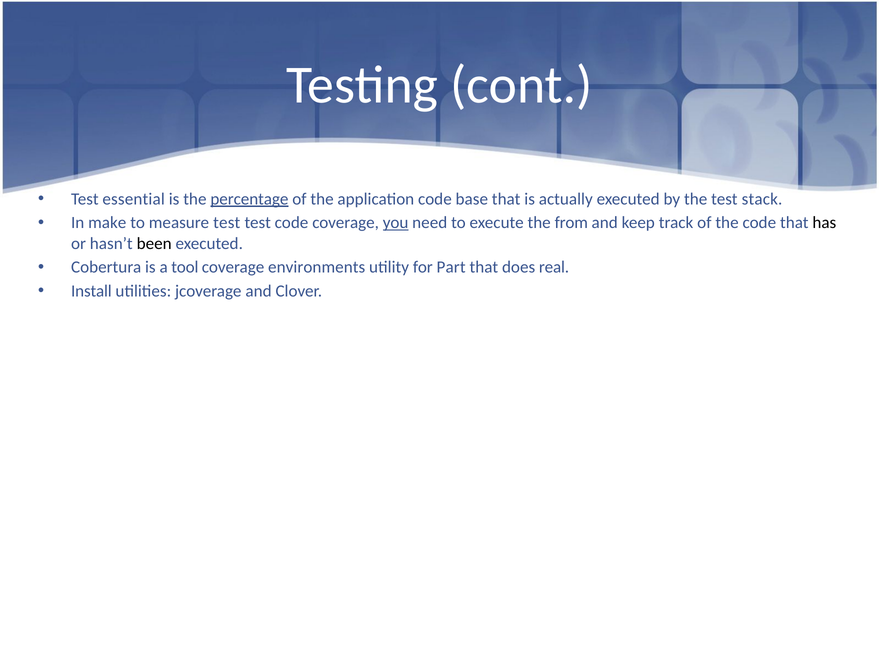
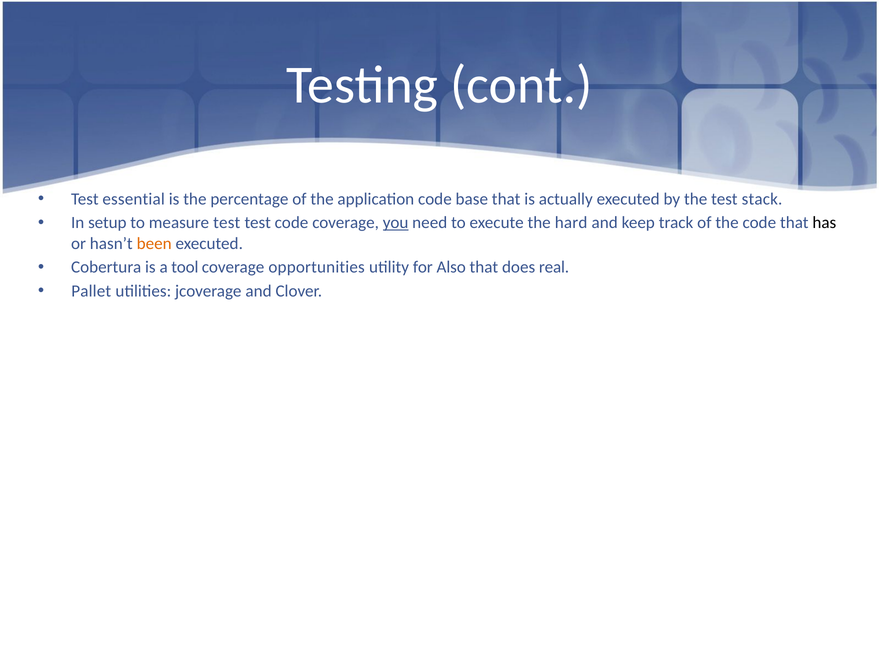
percentage underline: present -> none (249, 199)
make: make -> setup (107, 223)
from: from -> hard (571, 223)
been colour: black -> orange (154, 243)
environments: environments -> opportunities (317, 267)
Part: Part -> Also (451, 267)
Install: Install -> Pallet (91, 291)
